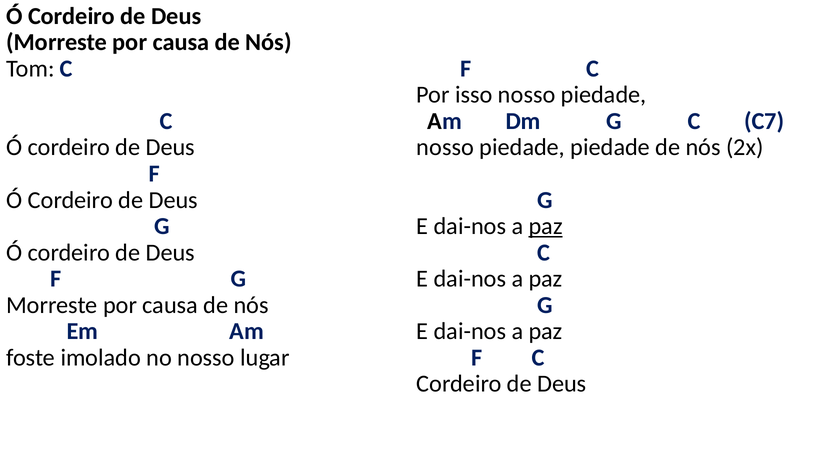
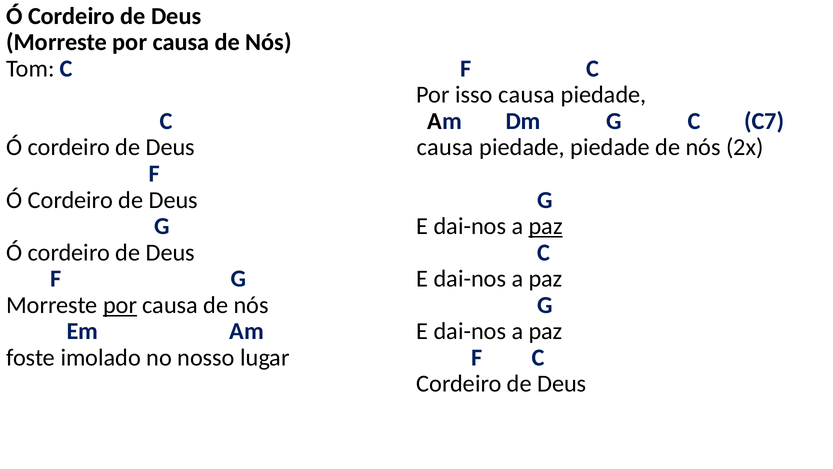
isso nosso: nosso -> causa (527, 95)
nosso: nosso -> causa (445, 147)
por underline: none -> present (120, 305)
